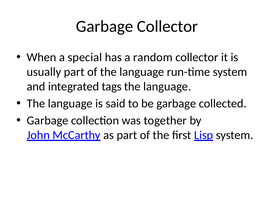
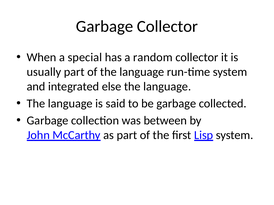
tags: tags -> else (112, 87)
together: together -> between (165, 121)
